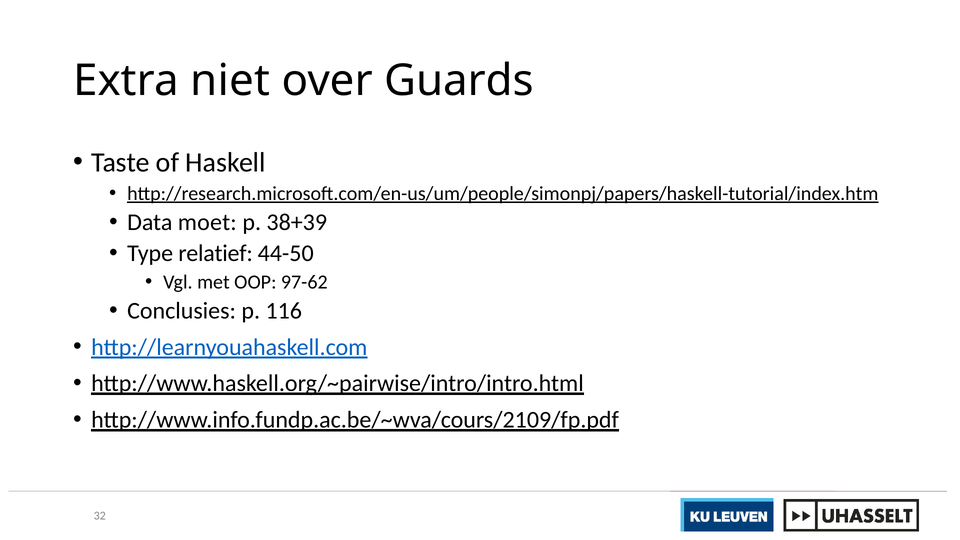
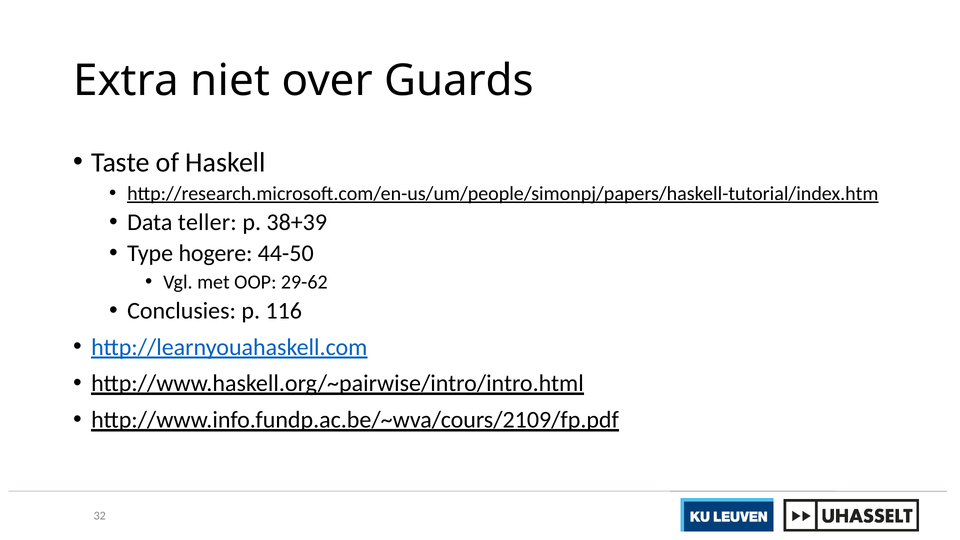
moet: moet -> teller (207, 222)
relatief: relatief -> hogere (216, 253)
97-62: 97-62 -> 29-62 (304, 282)
